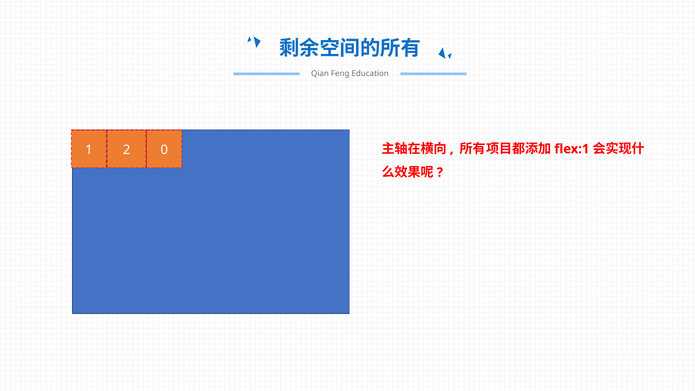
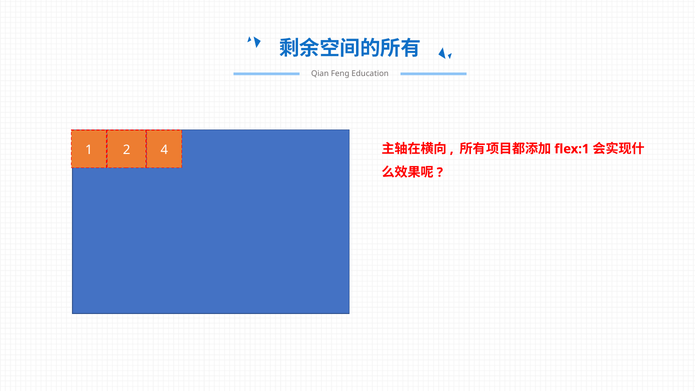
0: 0 -> 4 (164, 150)
